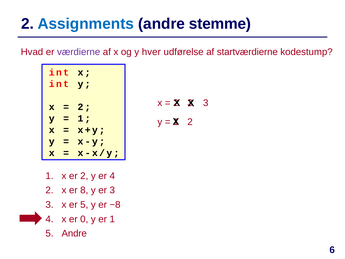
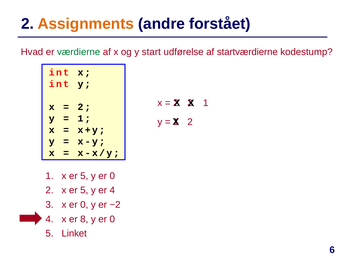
Assignments colour: blue -> orange (86, 24)
stemme: stemme -> forstået (220, 24)
værdierne colour: purple -> green (79, 52)
hver: hver -> start (151, 52)
3: 3 -> 1 (206, 103)
1 x er 2: 2 -> 5 (84, 176)
4: 4 -> 0 (112, 176)
2 x er 8: 8 -> 5 (84, 190)
er 3: 3 -> 4 (112, 190)
x er 5: 5 -> 0 (84, 205)
−8: −8 -> −2 (115, 205)
0: 0 -> 8 (84, 219)
1: 1 -> 0 (112, 219)
Andre: Andre -> Linket (74, 233)
